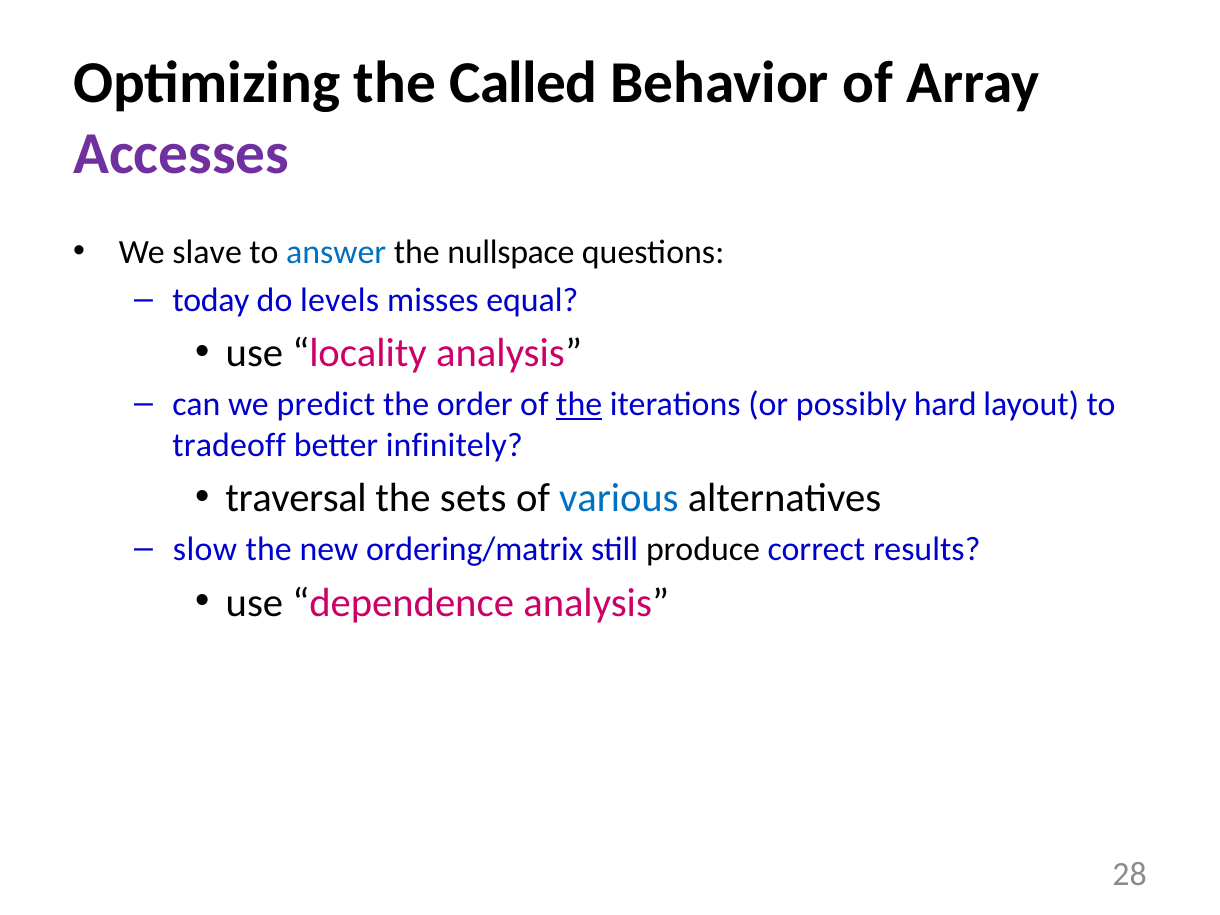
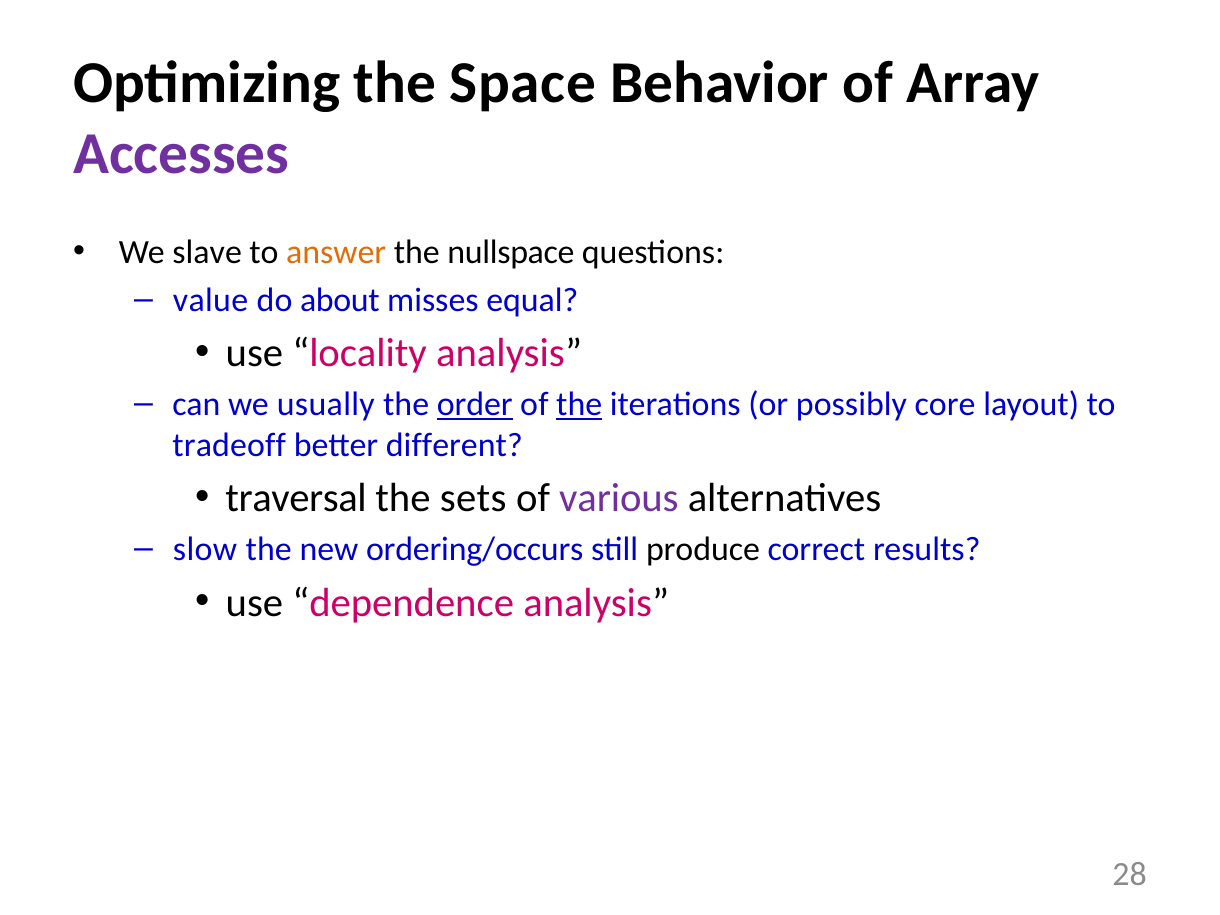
Called: Called -> Space (523, 82)
answer colour: blue -> orange (336, 253)
today: today -> value (211, 300)
levels: levels -> about (340, 300)
predict: predict -> usually (326, 404)
order underline: none -> present (475, 404)
hard: hard -> core (945, 404)
infinitely: infinitely -> different (454, 445)
various colour: blue -> purple (619, 498)
ordering/matrix: ordering/matrix -> ordering/occurs (475, 549)
